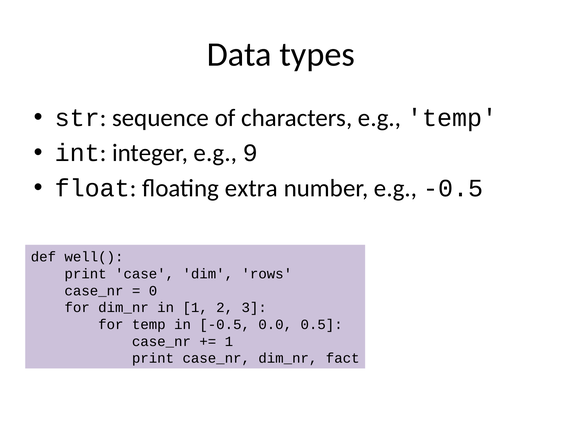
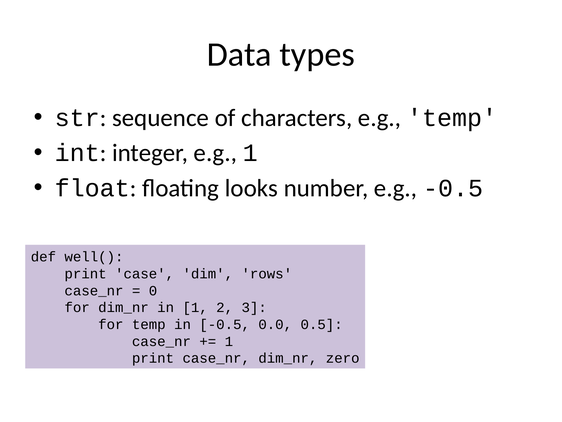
e.g 9: 9 -> 1 (250, 153)
extra: extra -> looks (251, 188)
fact: fact -> zero (343, 358)
